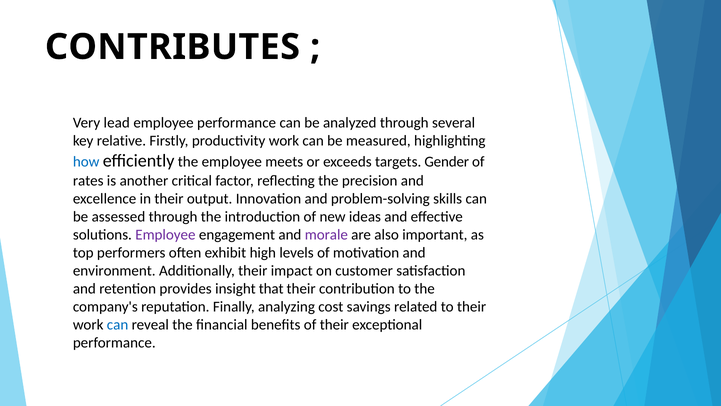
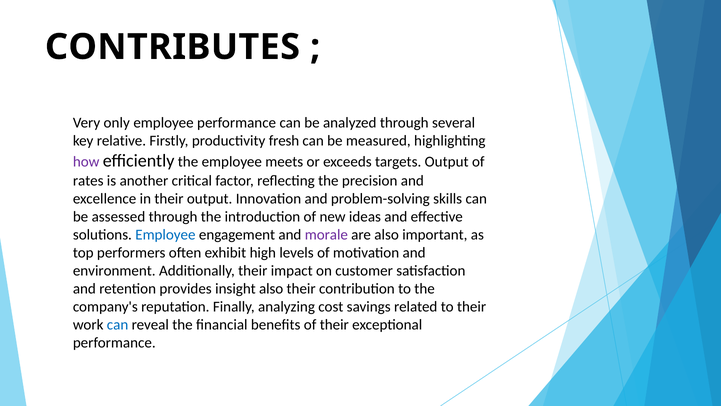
lead: lead -> only (117, 123)
productivity work: work -> fresh (284, 141)
how colour: blue -> purple (86, 162)
targets Gender: Gender -> Output (447, 162)
Employee colour: purple -> blue (165, 234)
insight that: that -> also (271, 289)
